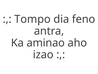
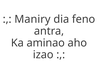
Tompo: Tompo -> Maniry (32, 19)
